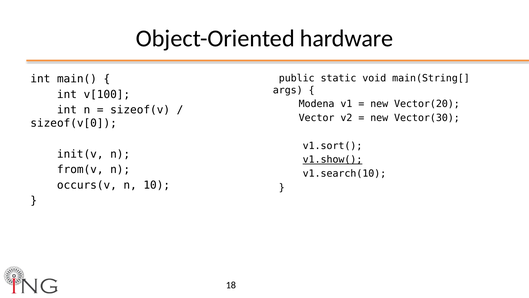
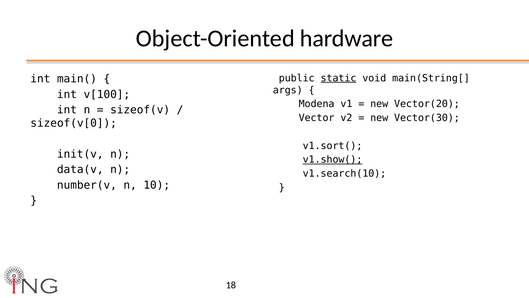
static underline: none -> present (338, 78)
from(v: from(v -> data(v (80, 169)
occurs(v: occurs(v -> number(v (87, 185)
